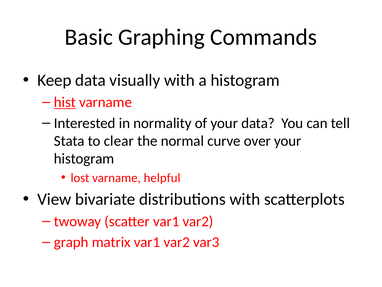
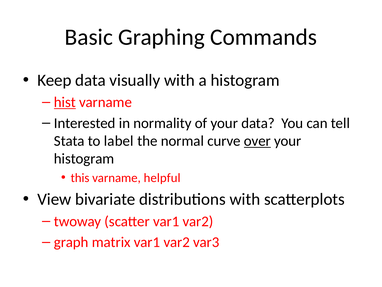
clear: clear -> label (119, 141)
over underline: none -> present (257, 141)
lost: lost -> this (80, 178)
